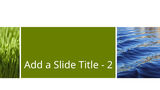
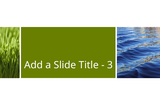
2: 2 -> 3 (110, 65)
